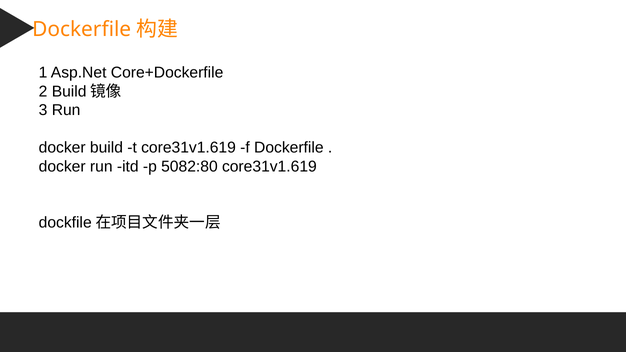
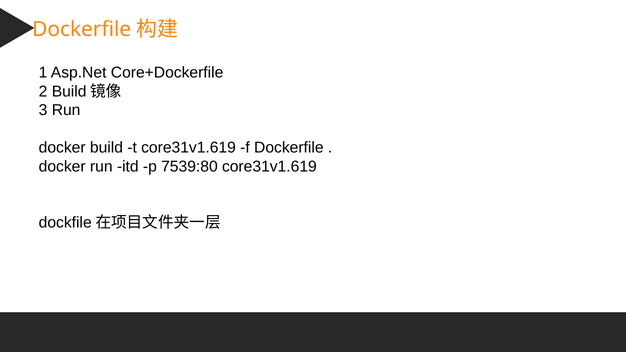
5082:80: 5082:80 -> 7539:80 (189, 167)
